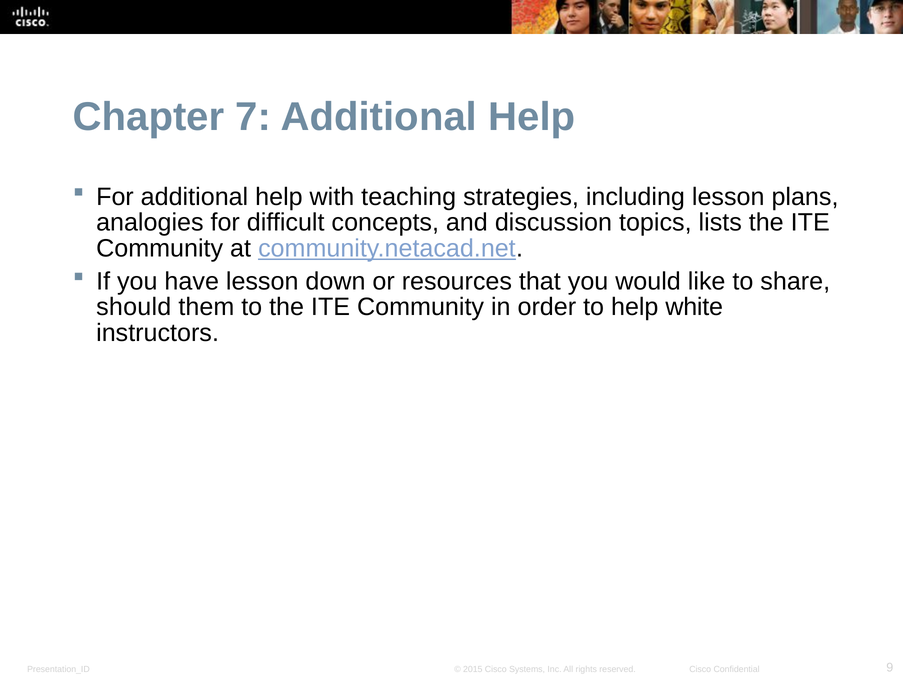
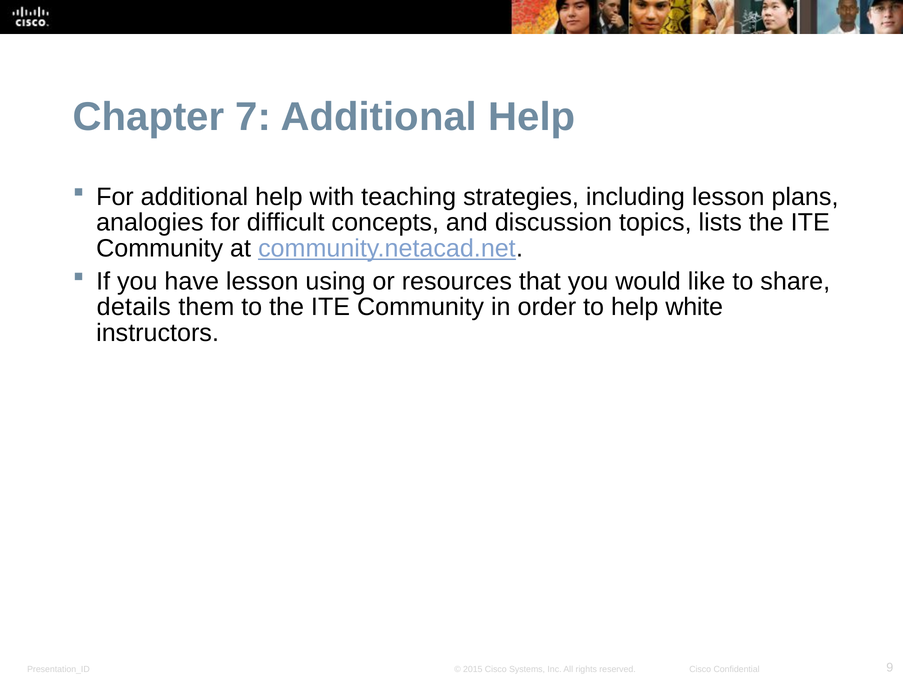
down: down -> using (335, 281)
should: should -> details (134, 307)
